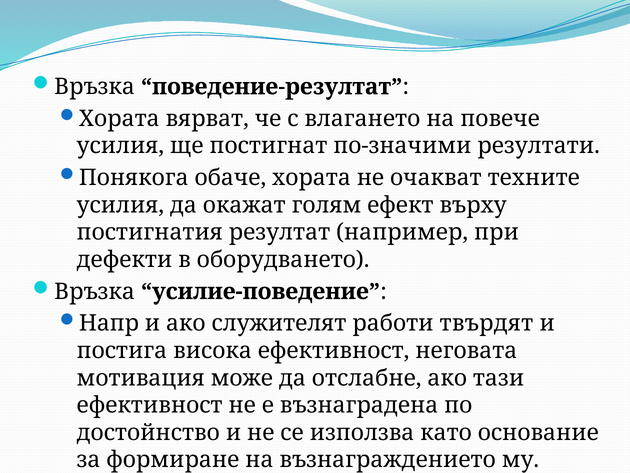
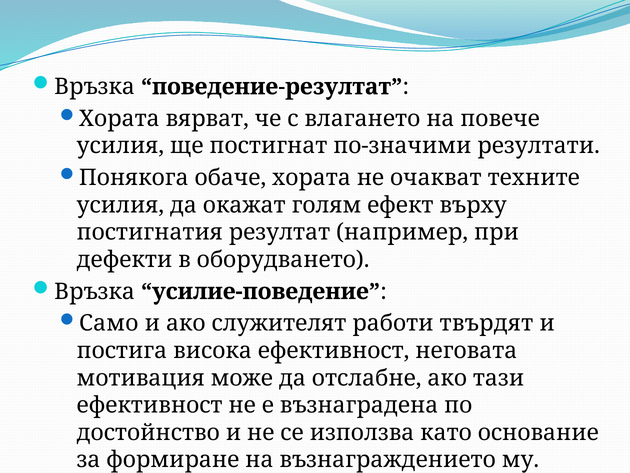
Напр: Напр -> Само (109, 323)
